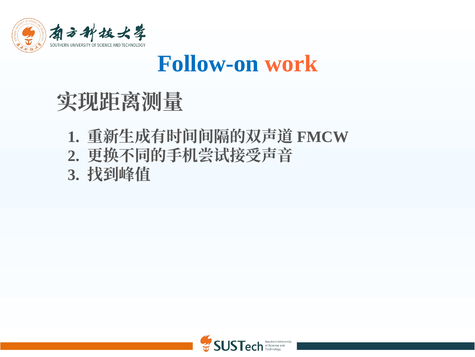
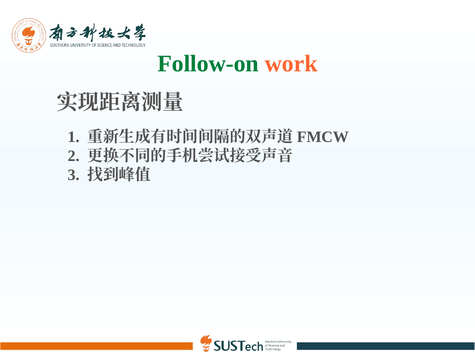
Follow-on colour: blue -> green (208, 64)
